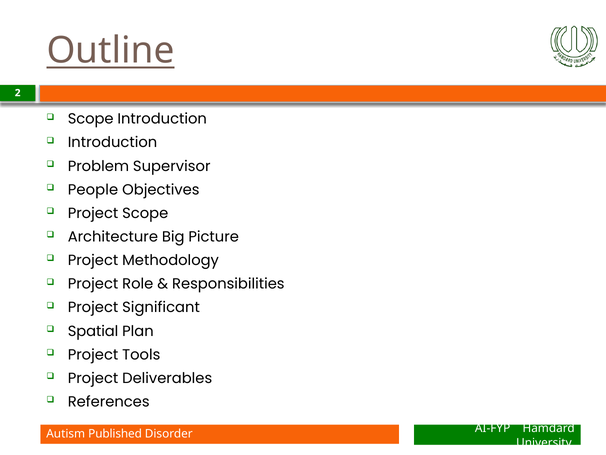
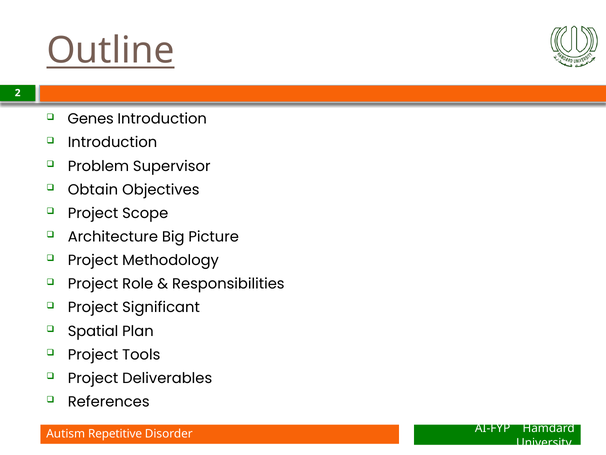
Scope: Scope -> Genes (91, 119)
People: People -> Obtain (93, 190)
Published: Published -> Repetitive (115, 434)
